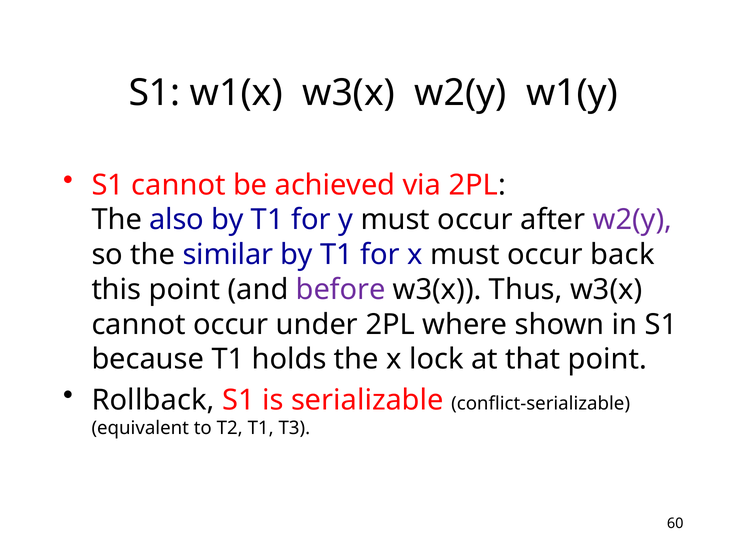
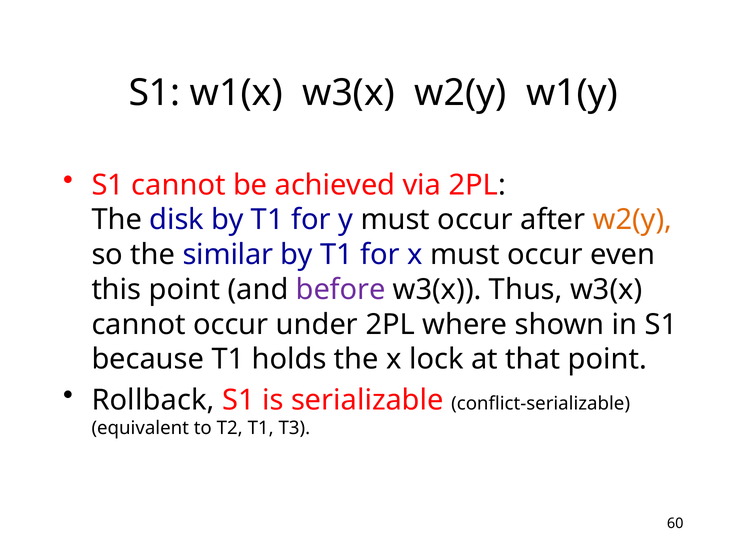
also: also -> disk (177, 220)
w2(y colour: purple -> orange (632, 220)
back: back -> even (623, 255)
